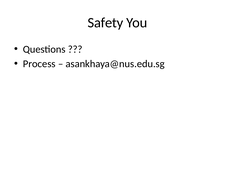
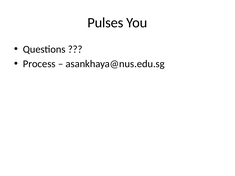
Safety: Safety -> Pulses (105, 23)
